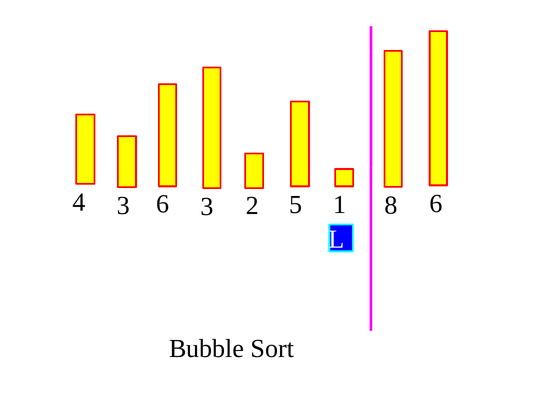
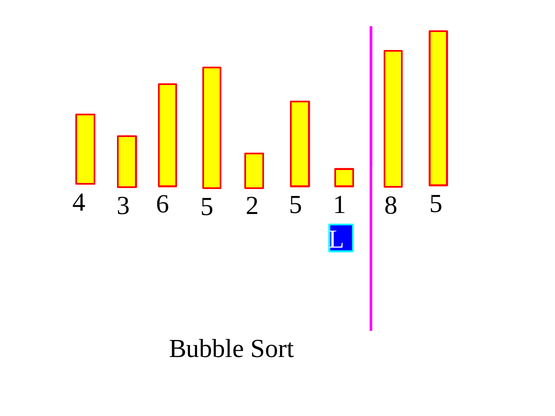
6 3: 3 -> 5 (207, 207)
8 6: 6 -> 5 (436, 204)
